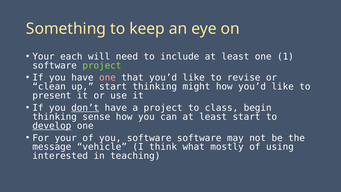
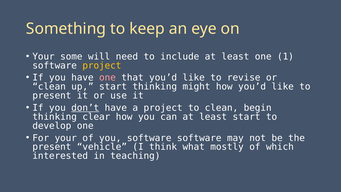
each: each -> some (71, 56)
project colour: light green -> yellow (102, 65)
to class: class -> clean (221, 108)
sense: sense -> clear (96, 117)
develop underline: present -> none (52, 126)
message: message -> present (52, 147)
using: using -> which (280, 147)
